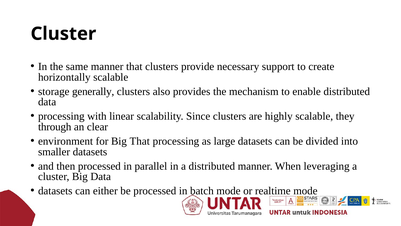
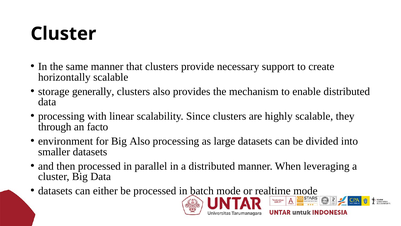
clear: clear -> facto (98, 127)
Big That: That -> Also (140, 141)
